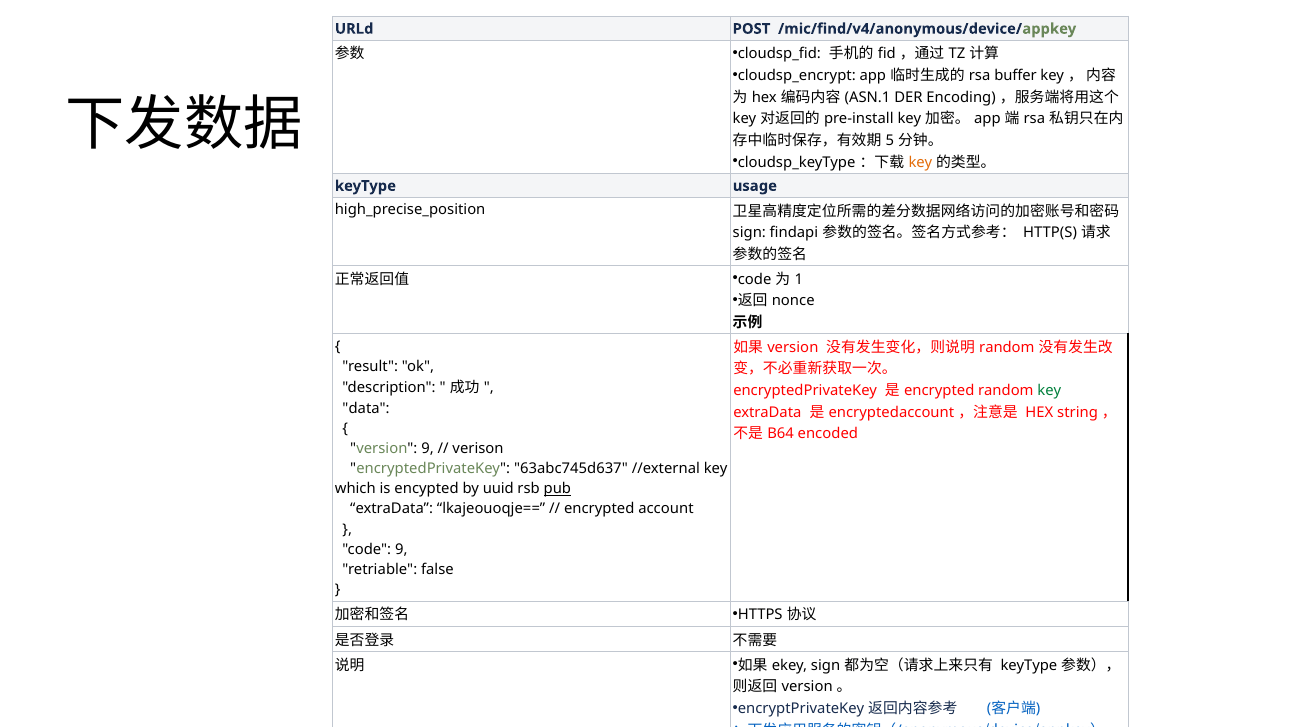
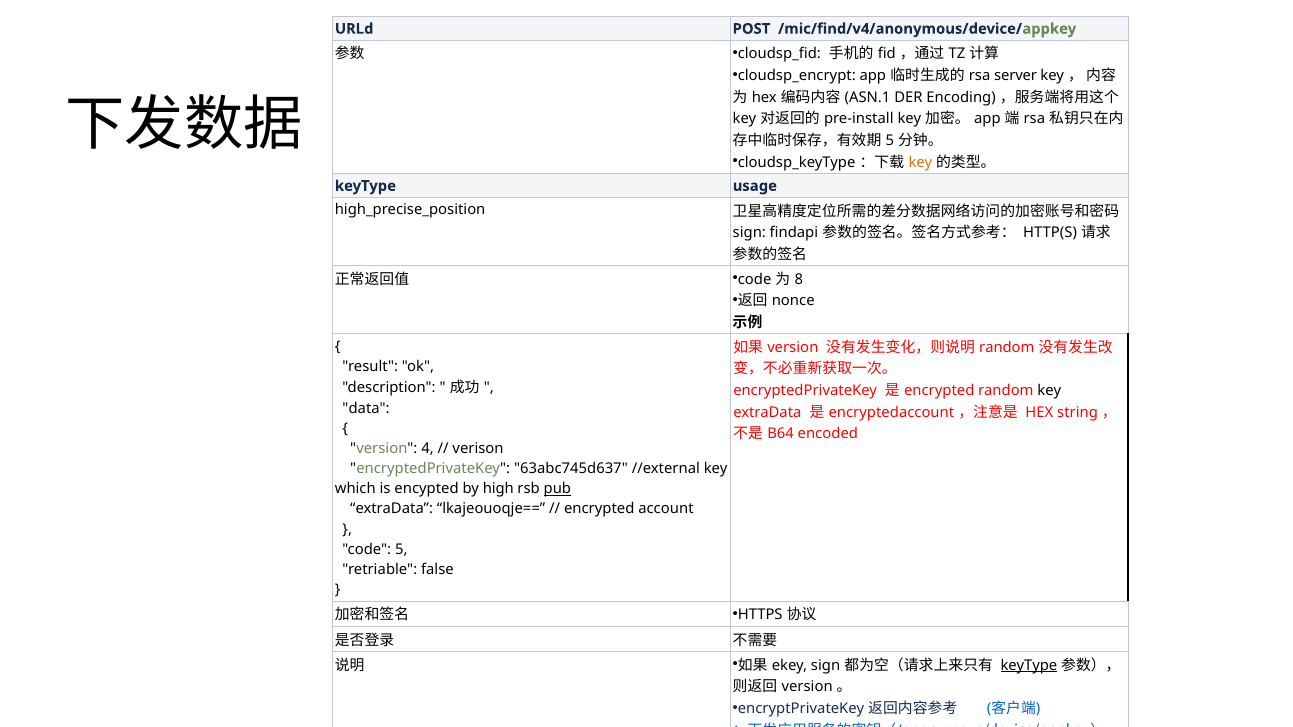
buffer: buffer -> server (1016, 76)
1: 1 -> 8 (799, 279)
key colour: green -> black (1049, 391)
version 9: 9 -> 4 (428, 449)
uuid: uuid -> high (498, 489)
code 9: 9 -> 5 (401, 550)
keyType underline: none -> present (1029, 666)
